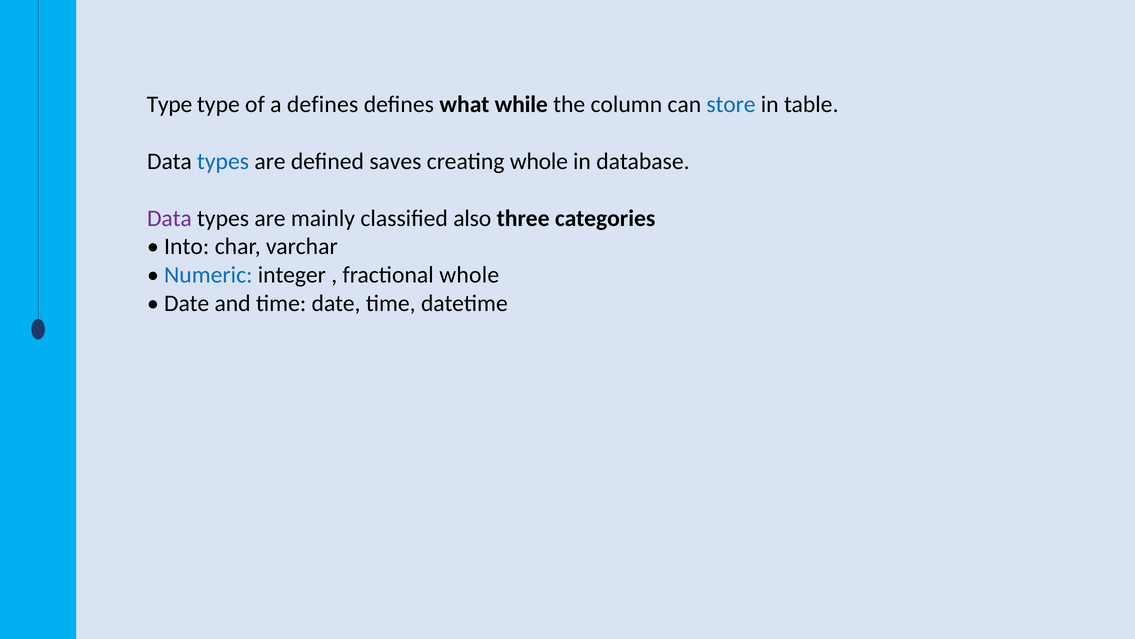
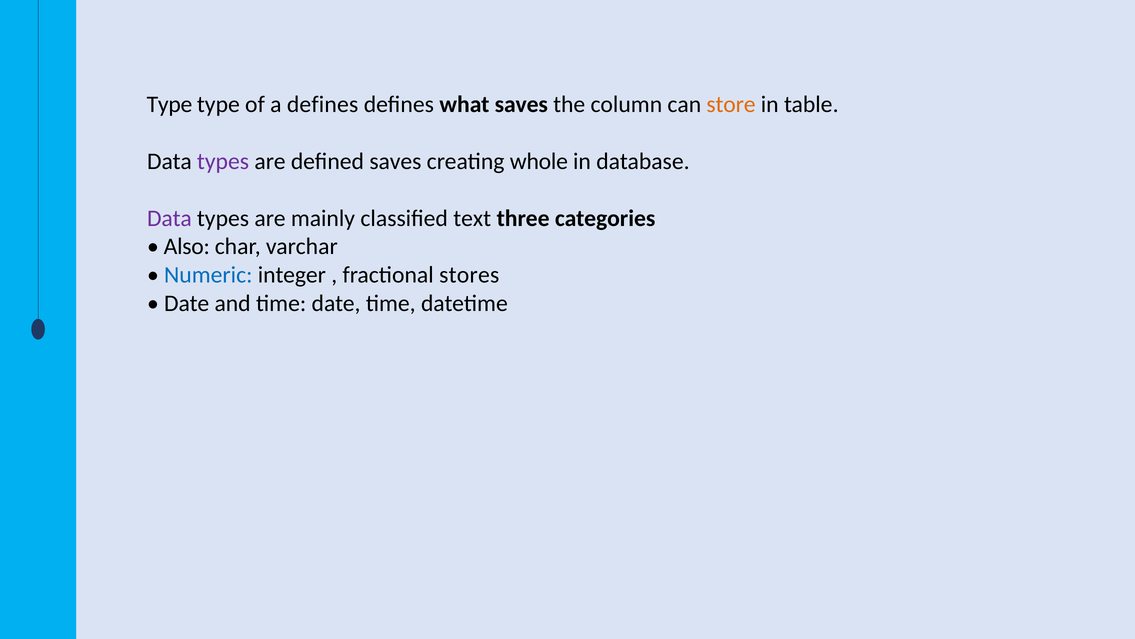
what while: while -> saves (521, 104)
store colour: blue -> orange (731, 104)
types colour: blue -> purple (223, 161)
also: also -> text (472, 218)
Into: Into -> Also (187, 246)
fractional whole: whole -> stores (469, 275)
